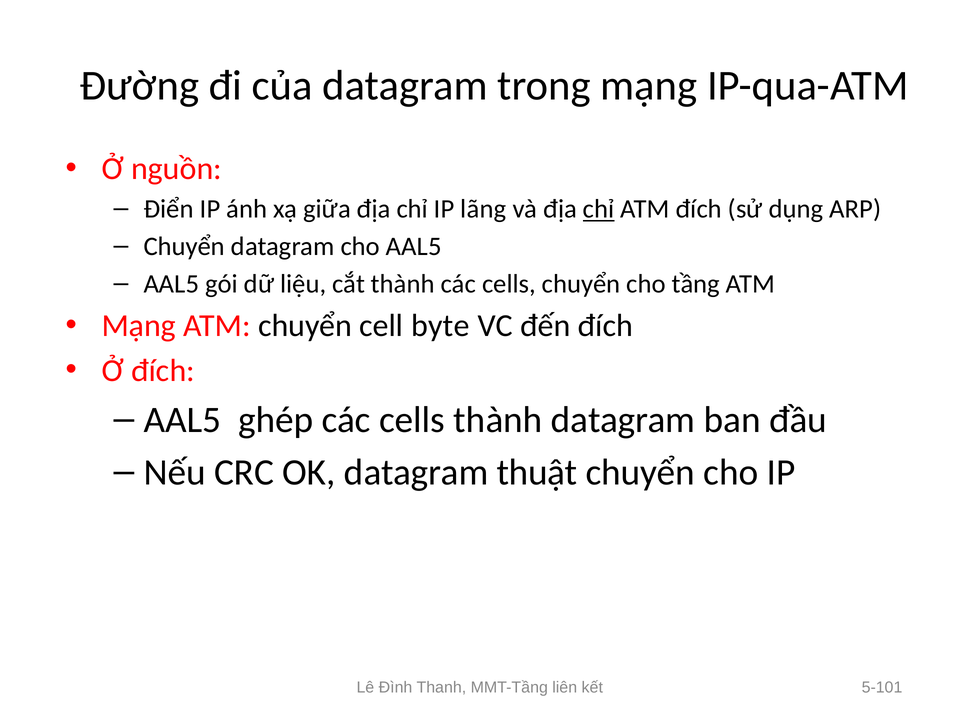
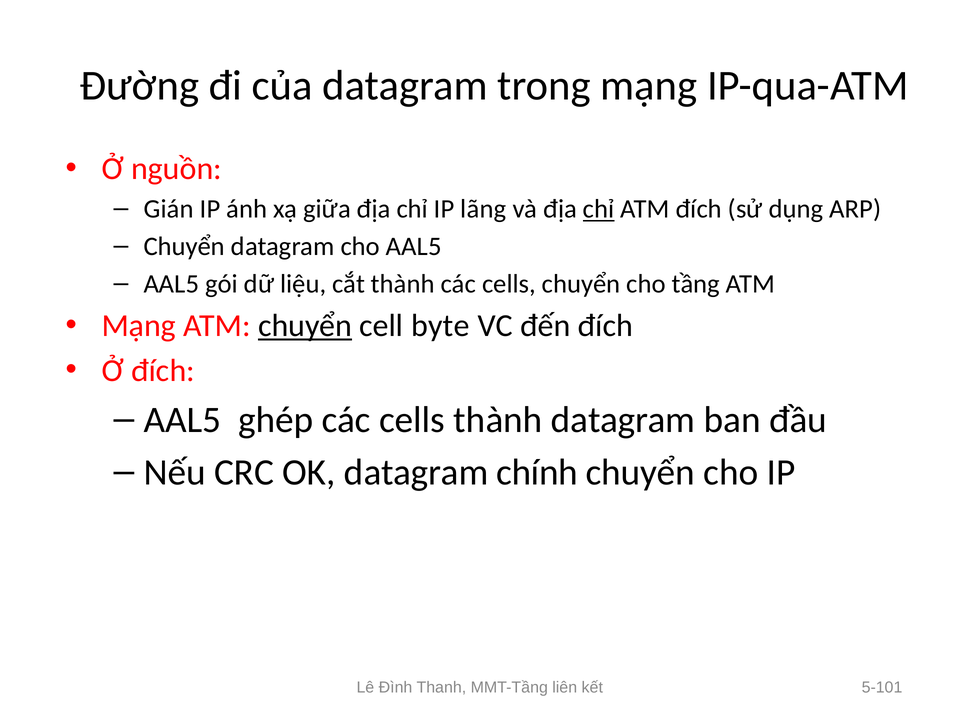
Điển: Điển -> Gián (169, 209)
chuyển underline: none -> present (305, 326)
thuật: thuật -> chính (537, 472)
